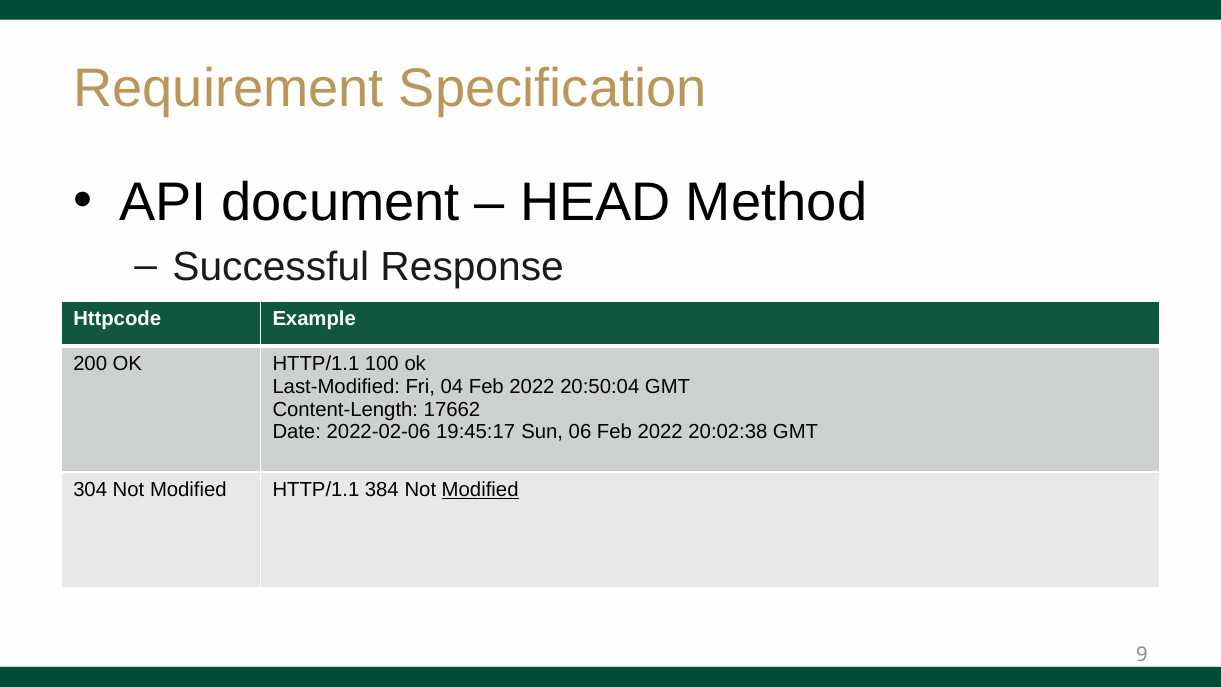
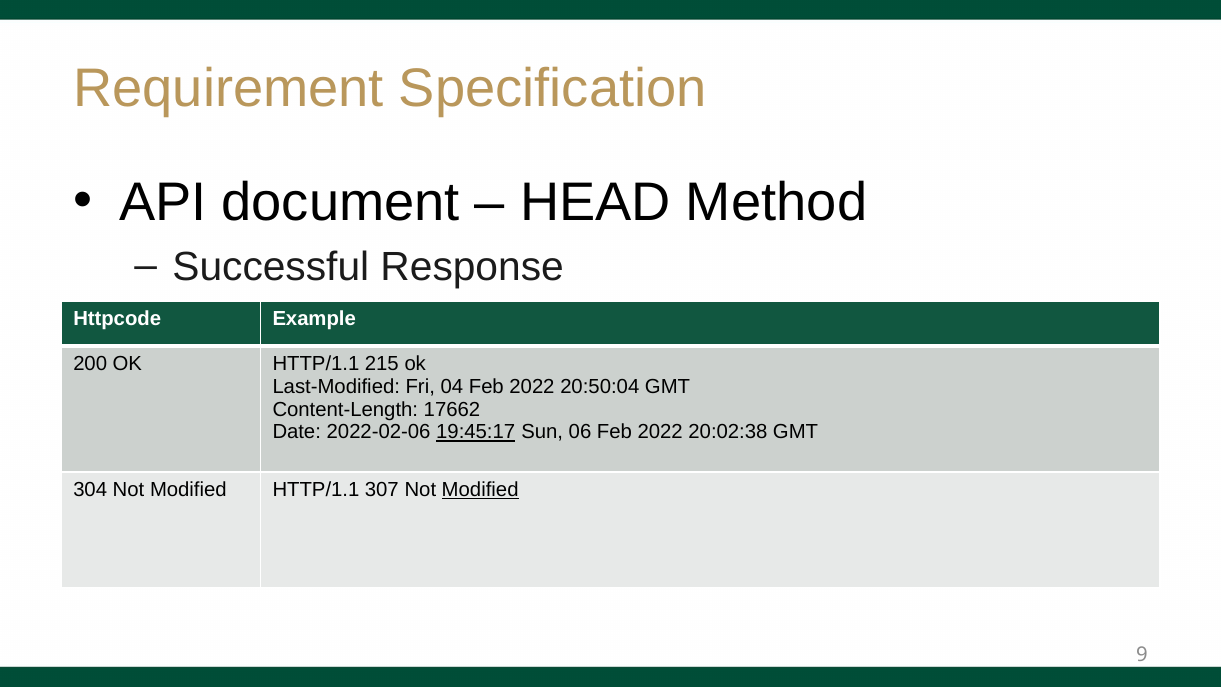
100: 100 -> 215 (382, 364)
19:45:17 underline: none -> present (476, 432)
384: 384 -> 307 (382, 490)
